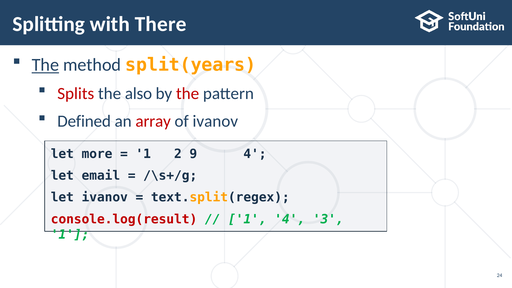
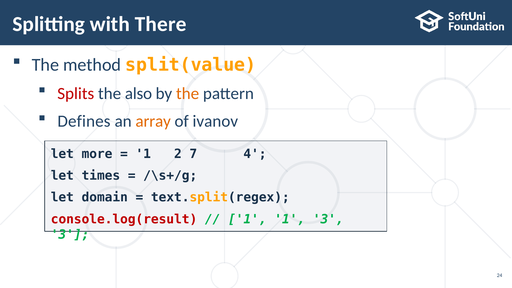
The underline: present -> none (45, 65)
split(years: split(years -> split(value (191, 65)
the colour: red -> orange (188, 93)
Defined: Defined -> Defines (84, 121)
array colour: red -> orange (153, 121)
9: 9 -> 7 (193, 154)
email: email -> times (101, 176)
let ivanov: ivanov -> domain (105, 197)
1 4: 4 -> 1 (290, 219)
1: 1 -> 3 (70, 235)
